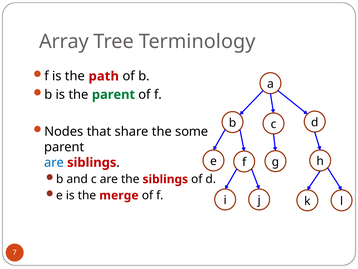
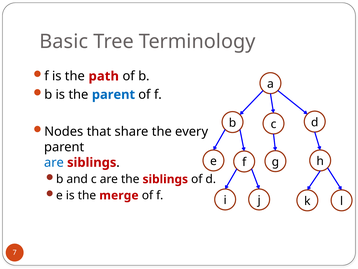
Array: Array -> Basic (64, 41)
parent colour: green -> blue (113, 94)
some: some -> every (192, 131)
